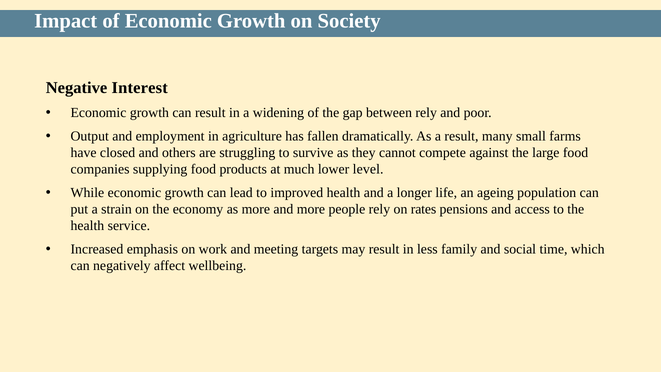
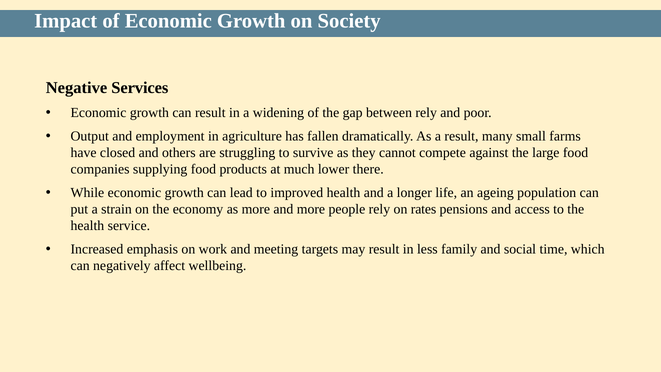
Interest: Interest -> Services (140, 88)
level: level -> there (368, 169)
